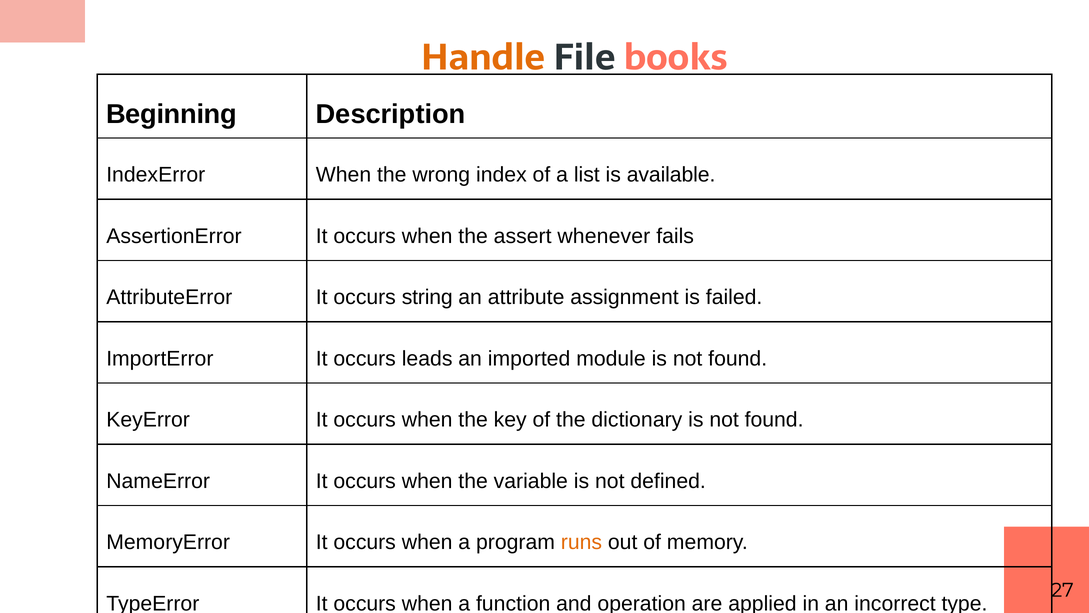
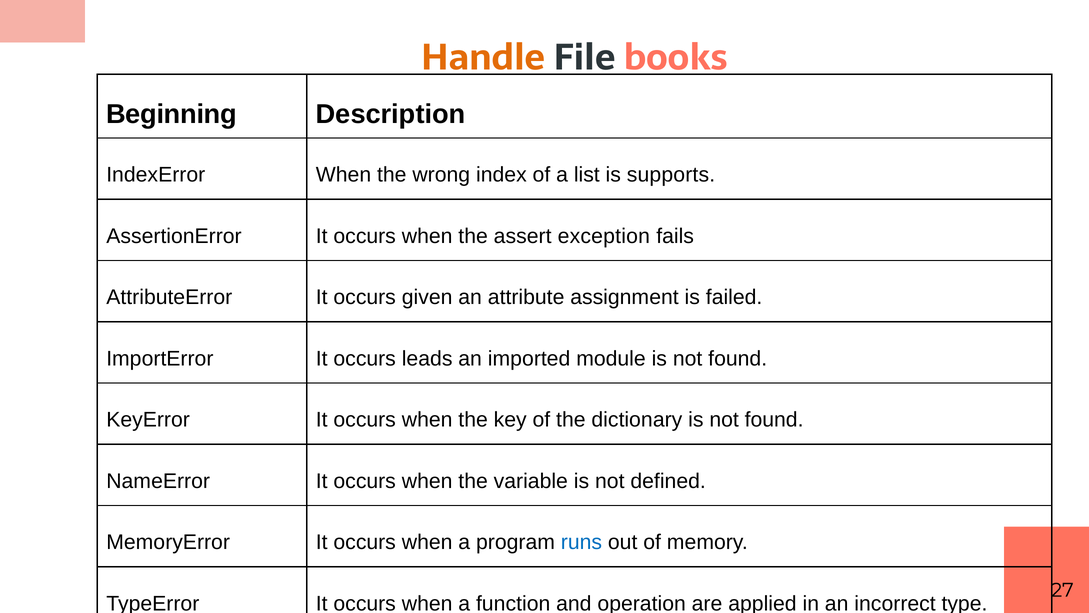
available: available -> supports (671, 175)
whenever: whenever -> exception (604, 236)
string: string -> given (427, 297)
runs colour: orange -> blue (581, 542)
